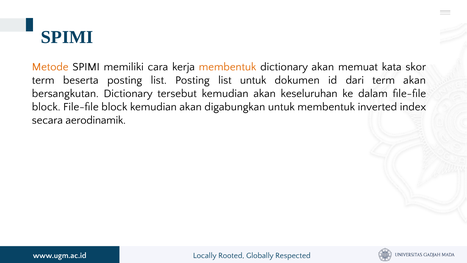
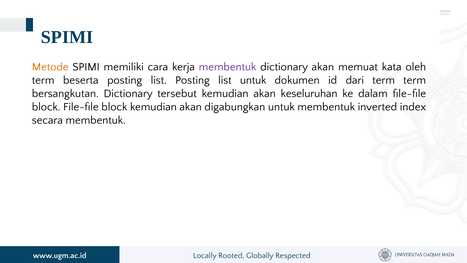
membentuk colour: orange -> purple (228, 67)
skor: skor -> oleh (416, 67)
term akan: akan -> term (415, 80)
secara aerodinamik: aerodinamik -> membentuk (96, 120)
